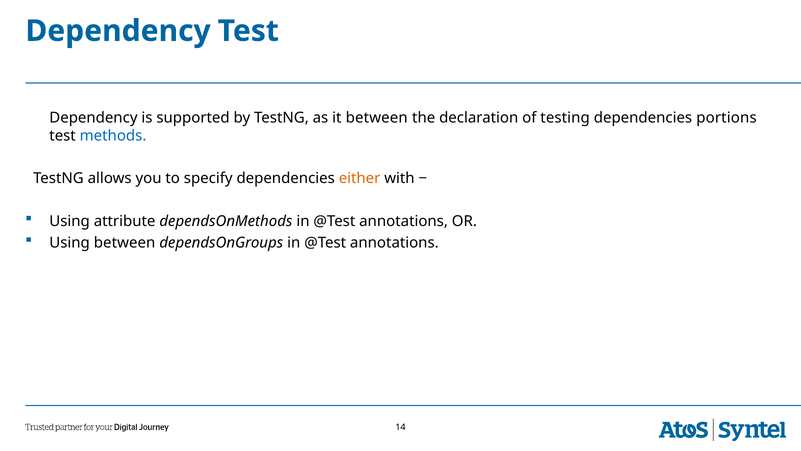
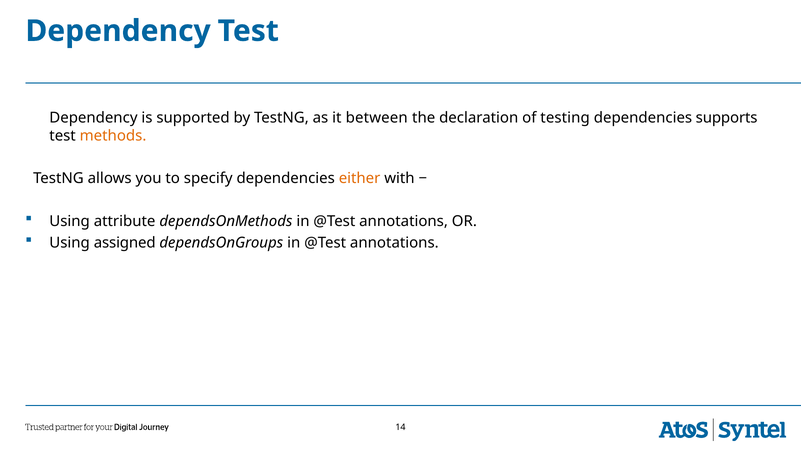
portions: portions -> supports (727, 118)
methods colour: blue -> orange (113, 136)
Using between: between -> assigned (125, 242)
